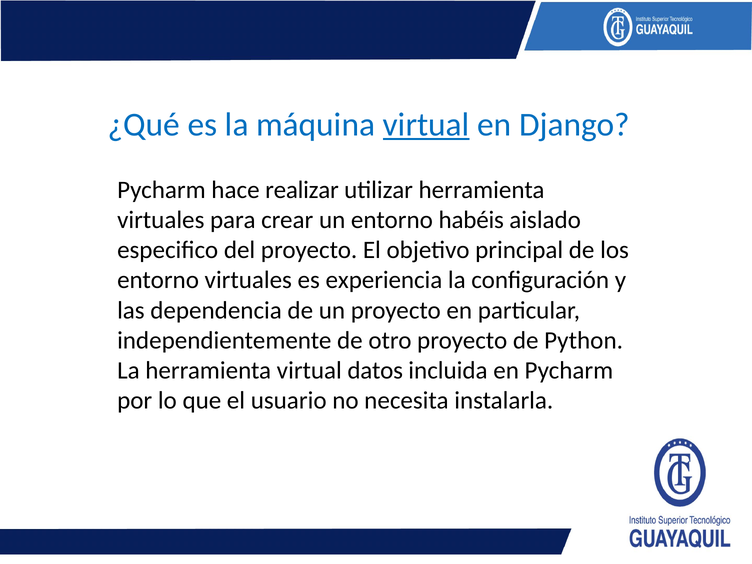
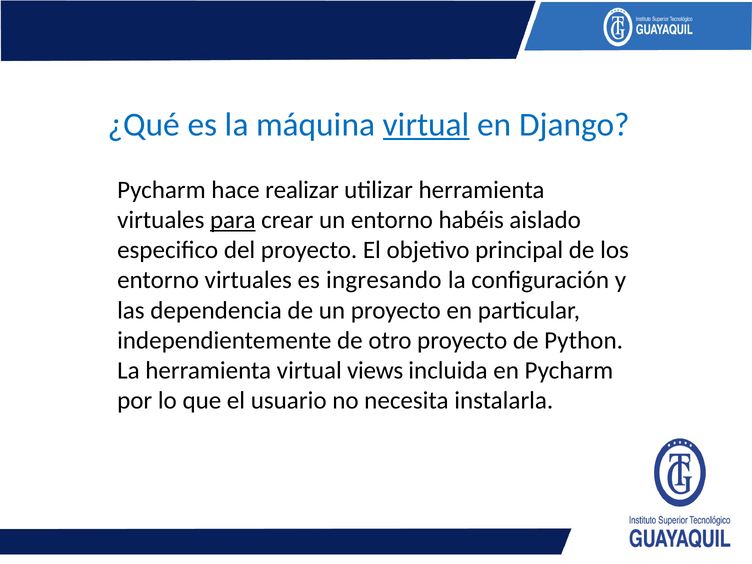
para underline: none -> present (233, 220)
experiencia: experiencia -> ingresando (384, 280)
datos: datos -> views (375, 370)
